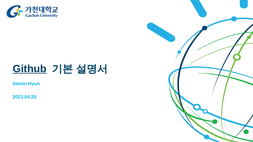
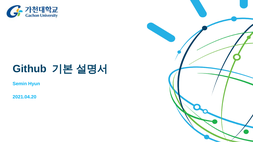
Github underline: present -> none (30, 69)
